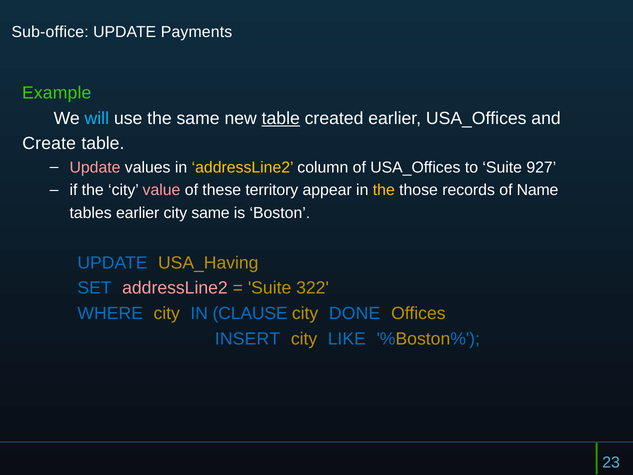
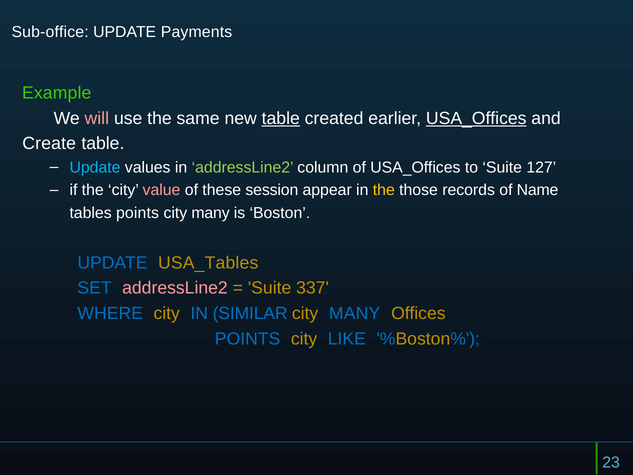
will colour: light blue -> pink (97, 118)
USA_Offices underline: none -> present (476, 118)
Update colour: pink -> light blue (95, 167)
addressLine2 colour: yellow -> light green (243, 167)
927: 927 -> 127 (541, 167)
territory: territory -> session (272, 190)
tables earlier: earlier -> points (138, 213)
same: same -> many (211, 213)
USA_Having: USA_Having -> USA_Tables (208, 263)
322: 322 -> 337 (313, 288)
CLAUSE: CLAUSE -> SIMILAR (250, 313)
DONE: DONE -> MANY (355, 313)
INSERT: INSERT -> POINTS (248, 339)
